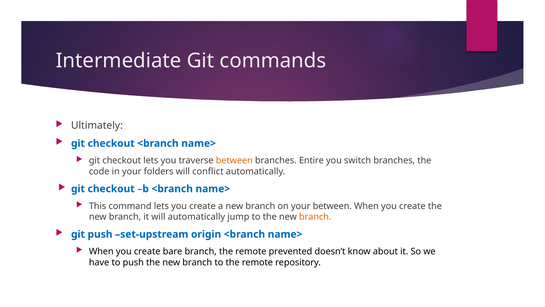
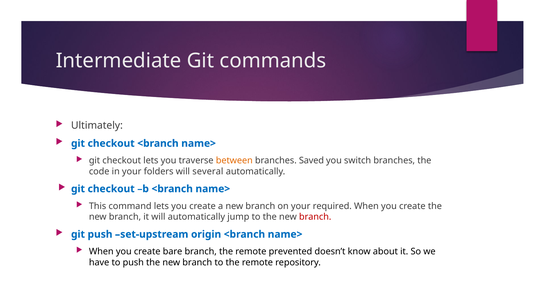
Entire: Entire -> Saved (311, 160)
conflict: conflict -> several (208, 171)
your between: between -> required (332, 206)
branch colour: orange -> red (315, 217)
